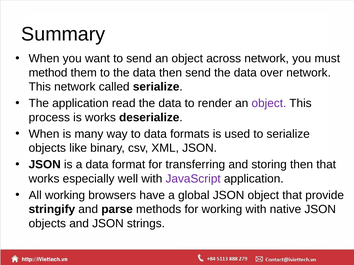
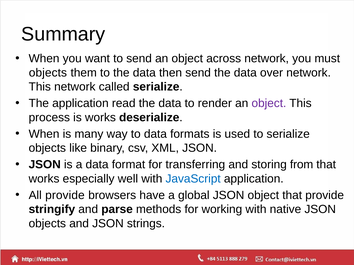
method: method -> objects (48, 73)
storing then: then -> from (302, 165)
JavaScript colour: purple -> blue (193, 179)
All working: working -> provide (65, 196)
